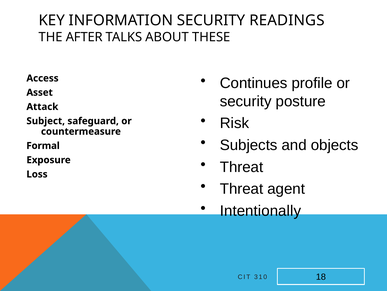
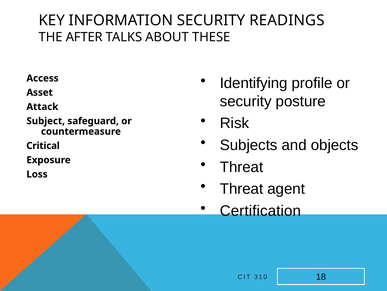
Continues: Continues -> Identifying (254, 83)
Formal: Formal -> Critical (43, 145)
Intentionally: Intentionally -> Certification (260, 210)
